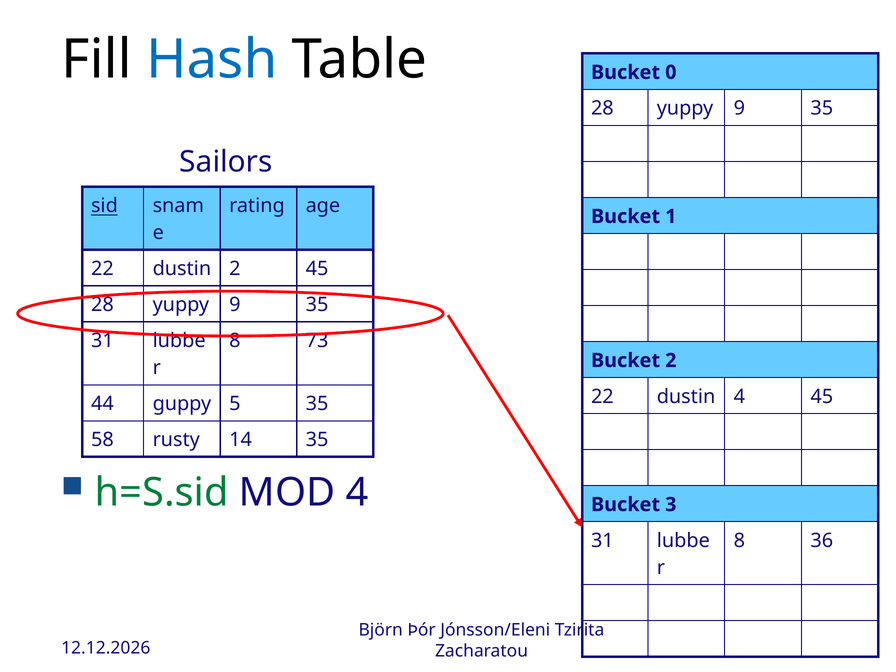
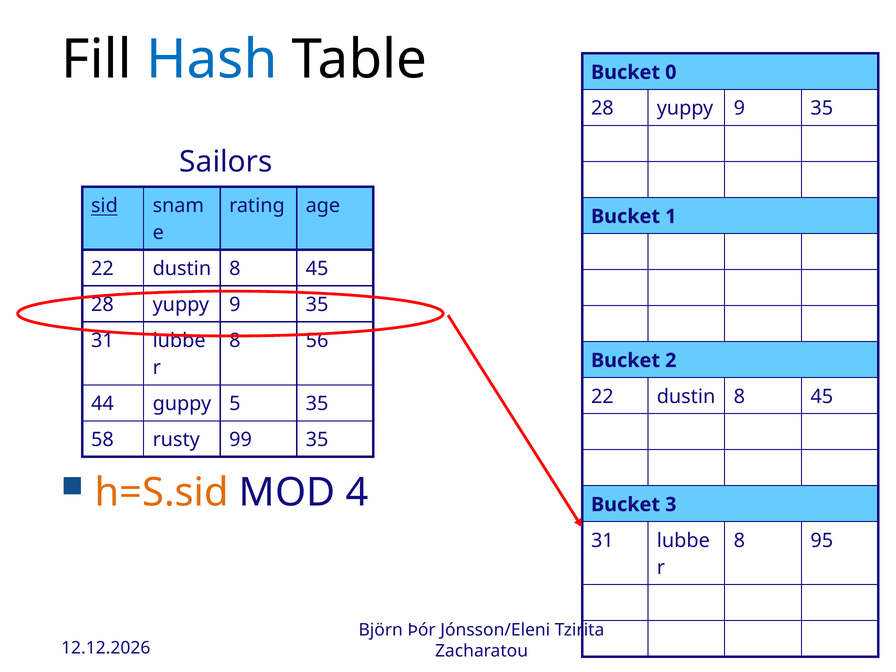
2: 2 -> 8 (235, 269)
73: 73 -> 56 (317, 341)
4: 4 -> 8 (739, 397)
14: 14 -> 99 (241, 440)
h=S.sid colour: green -> orange (162, 493)
36: 36 -> 95 (822, 541)
